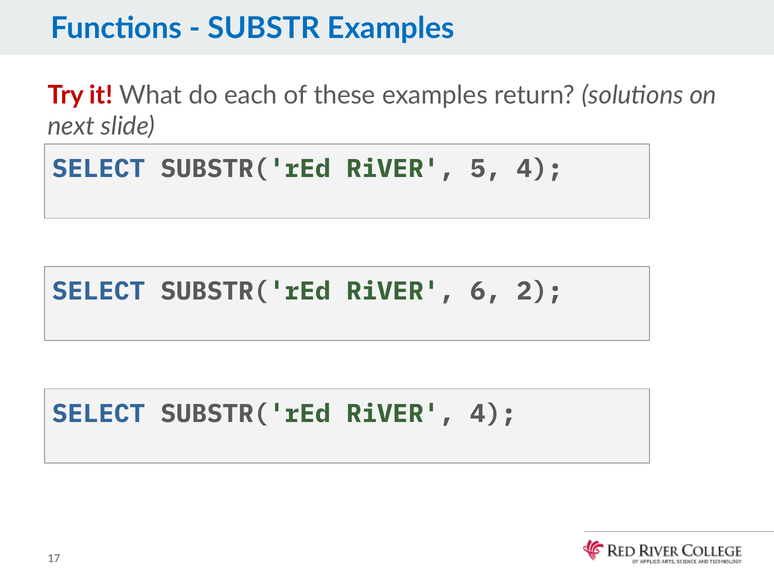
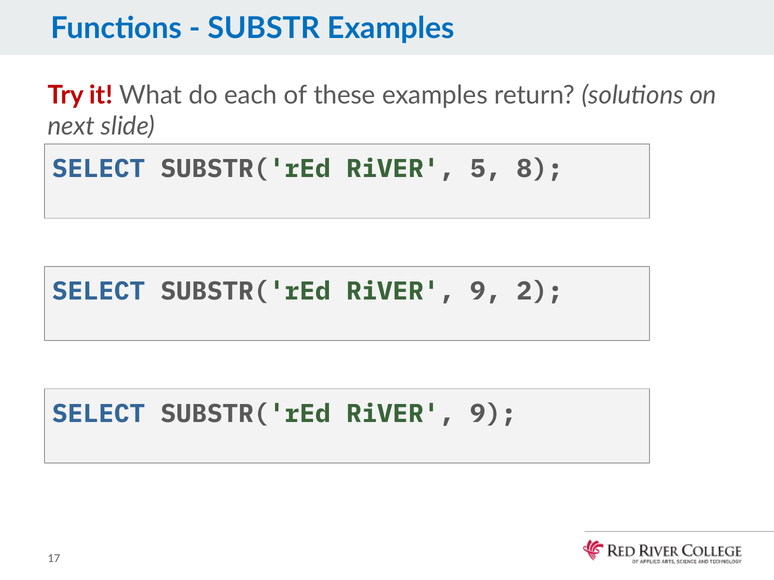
5 4: 4 -> 8 (540, 169)
6: 6 -> 9 (486, 292)
4: 4 -> 9 (493, 414)
